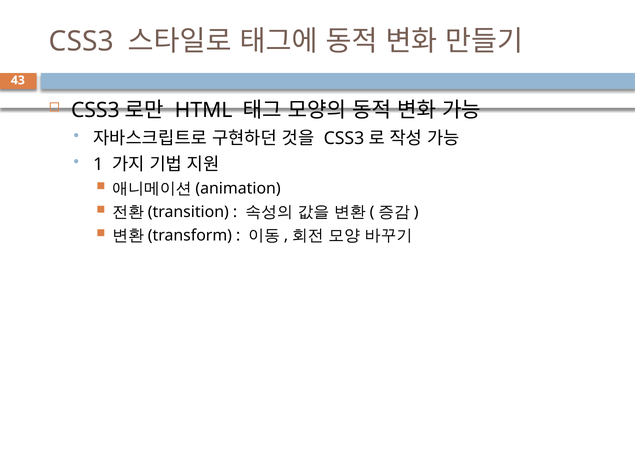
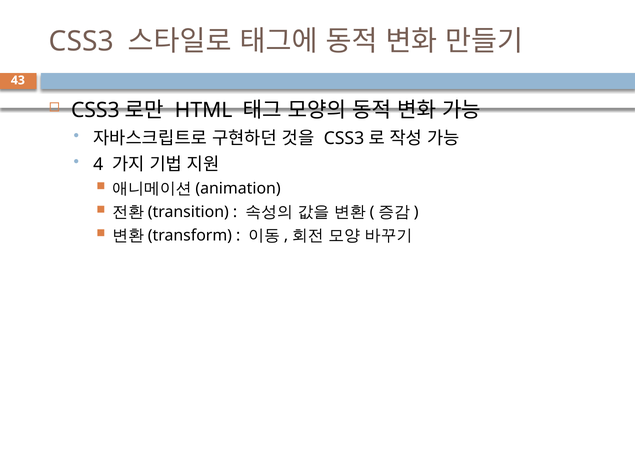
1: 1 -> 4 (98, 164)
